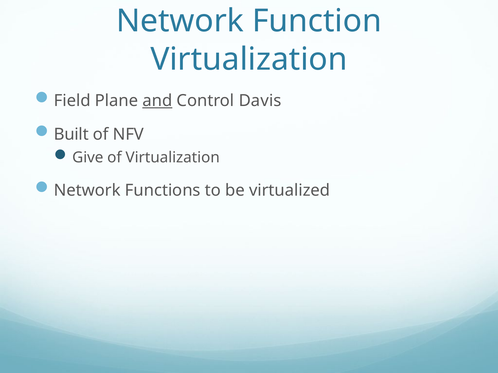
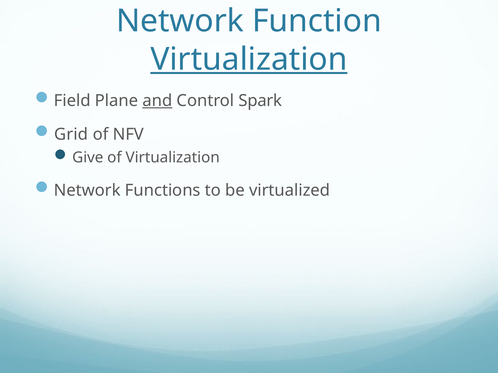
Virtualization underline: none -> present (249, 59)
Davis: Davis -> Spark (260, 101)
Built: Built -> Grid (71, 135)
